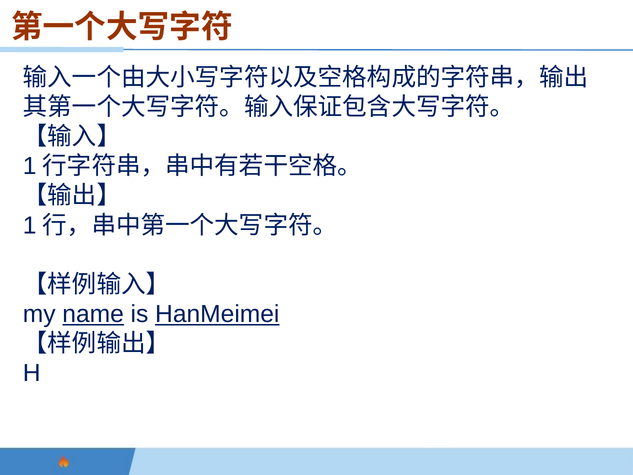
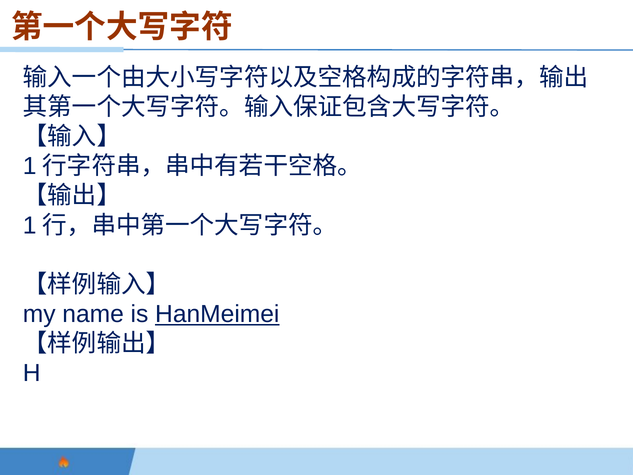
name underline: present -> none (93, 314)
